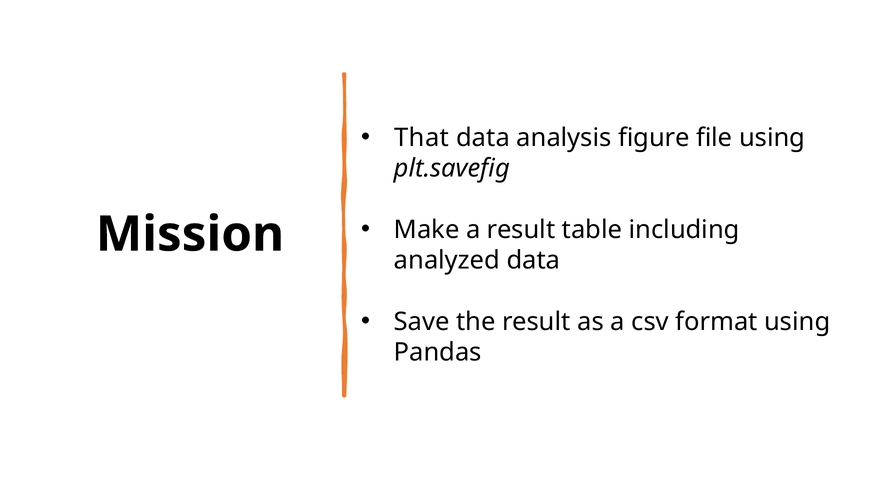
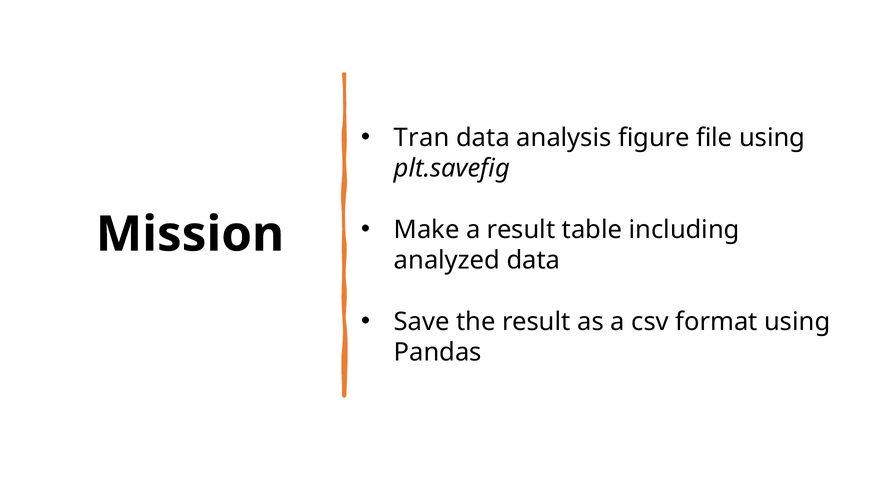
That: That -> Tran (422, 138)
